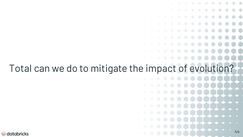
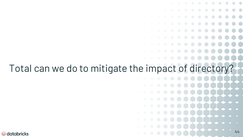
evolution: evolution -> directory (212, 68)
